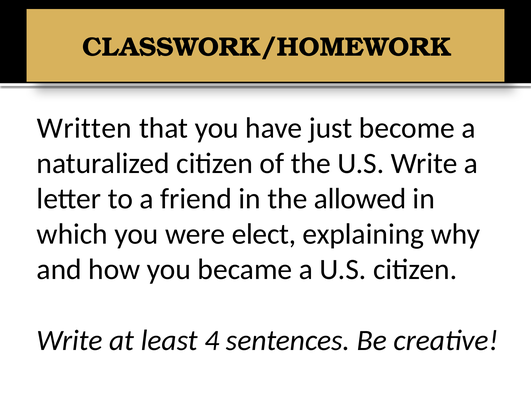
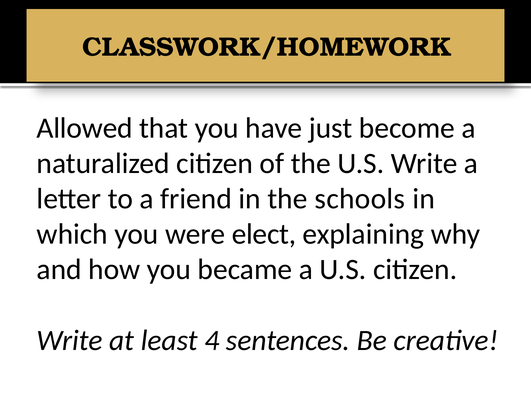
Written: Written -> Allowed (85, 128)
allowed: allowed -> schools (360, 199)
